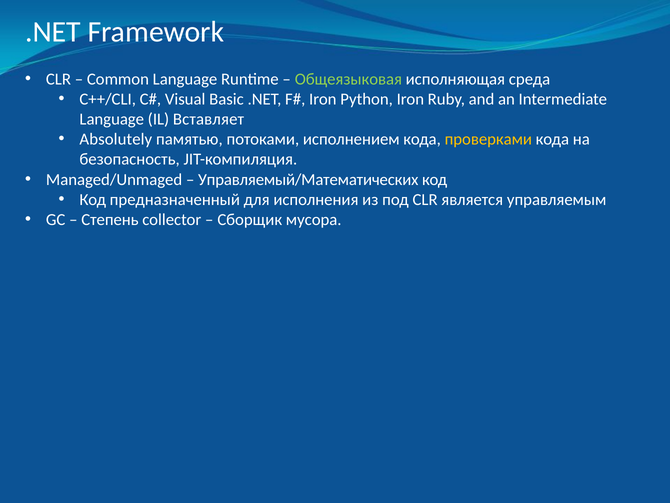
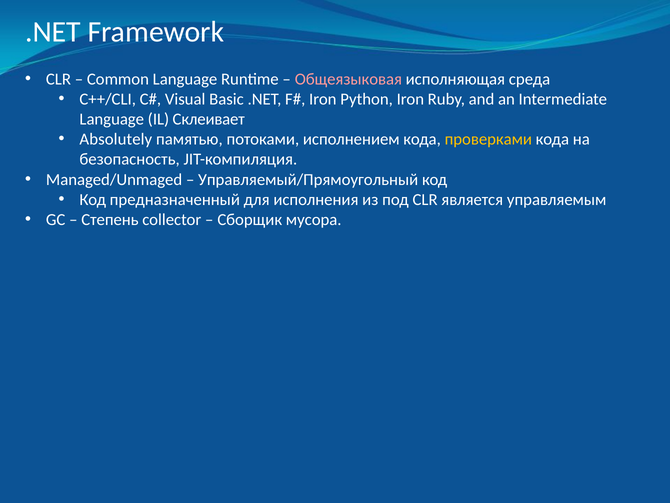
Общеязыковая colour: light green -> pink (348, 79)
Вставляет: Вставляет -> Склеивает (209, 119)
Управляемый/Математических: Управляемый/Математических -> Управляемый/Прямоугольный (308, 179)
